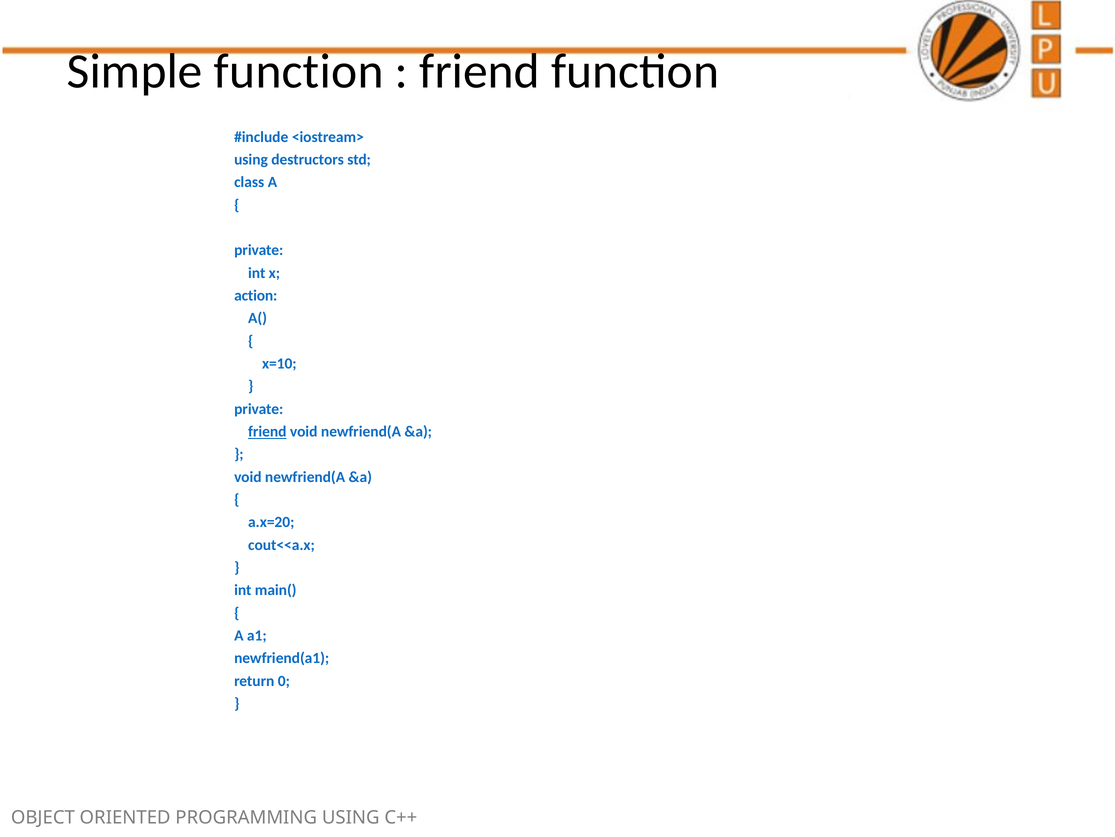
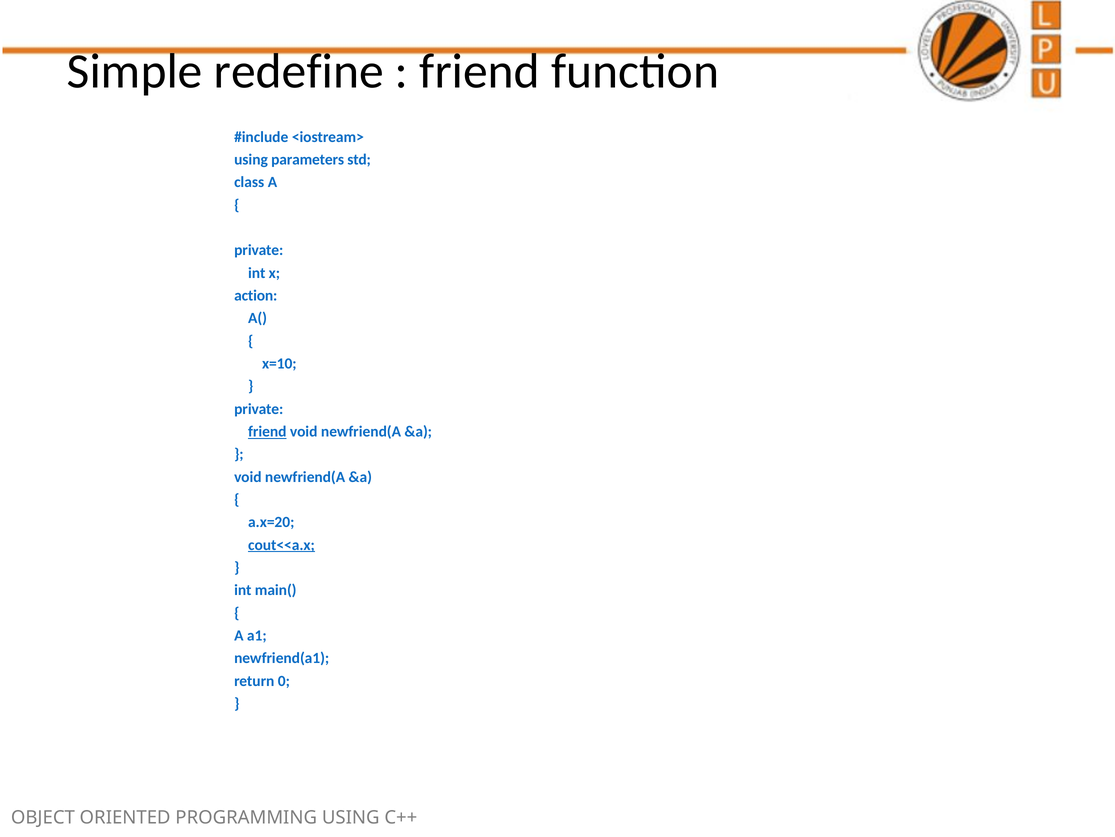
Simple function: function -> redefine (299, 71)
destructors: destructors -> parameters (308, 159)
cout<<a.x underline: none -> present (281, 544)
